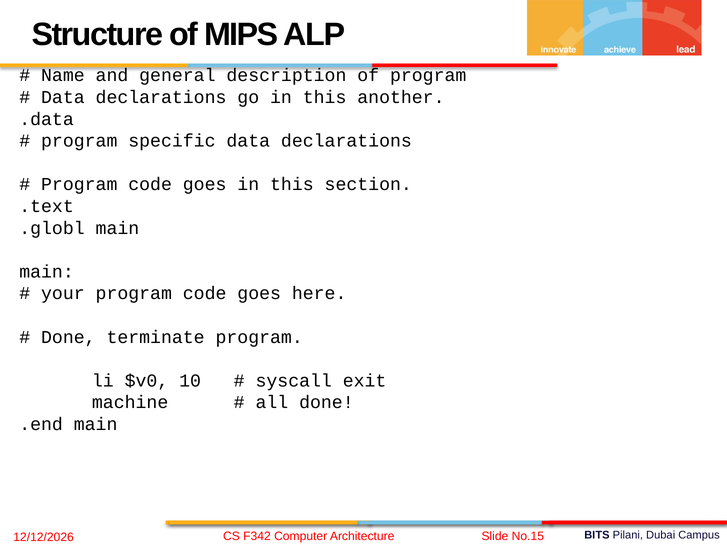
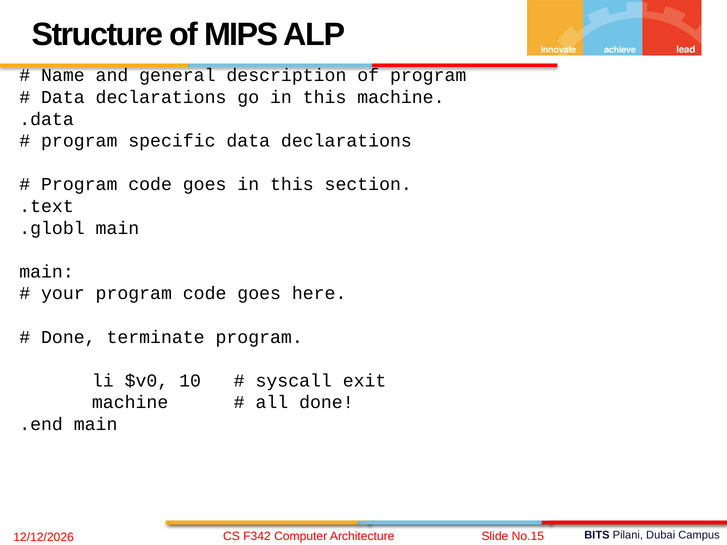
this another: another -> machine (401, 97)
